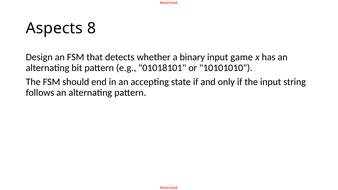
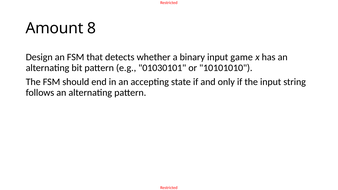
Aspects: Aspects -> Amount (55, 28)
01018101: 01018101 -> 01030101 (162, 68)
